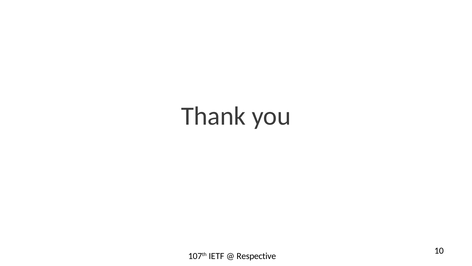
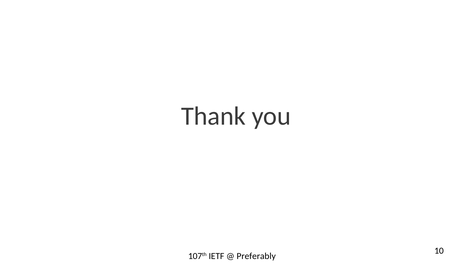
Respective: Respective -> Preferably (256, 256)
